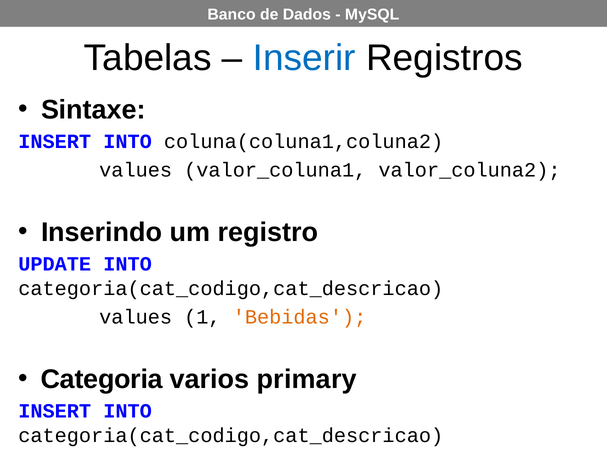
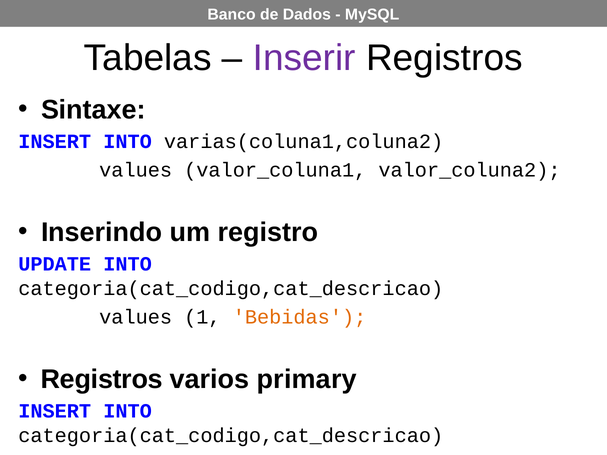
Inserir colour: blue -> purple (304, 58)
coluna(coluna1,coluna2: coluna(coluna1,coluna2 -> varias(coluna1,coluna2 (304, 142)
Categoria: Categoria -> Registros (102, 380)
